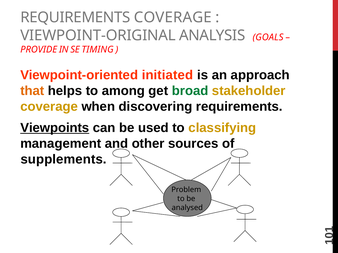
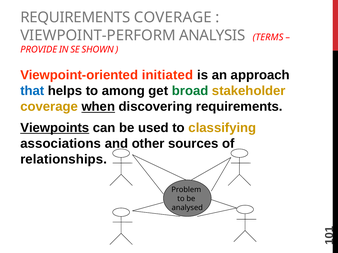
VIEWPOINT-ORIGINAL: VIEWPOINT-ORIGINAL -> VIEWPOINT-PERFORM (98, 35)
GOALS: GOALS -> TERMS (268, 37)
TIMING: TIMING -> SHOWN (98, 50)
that colour: orange -> blue (32, 91)
when underline: none -> present (98, 107)
management: management -> associations (61, 144)
supplements: supplements -> relationships (64, 160)
